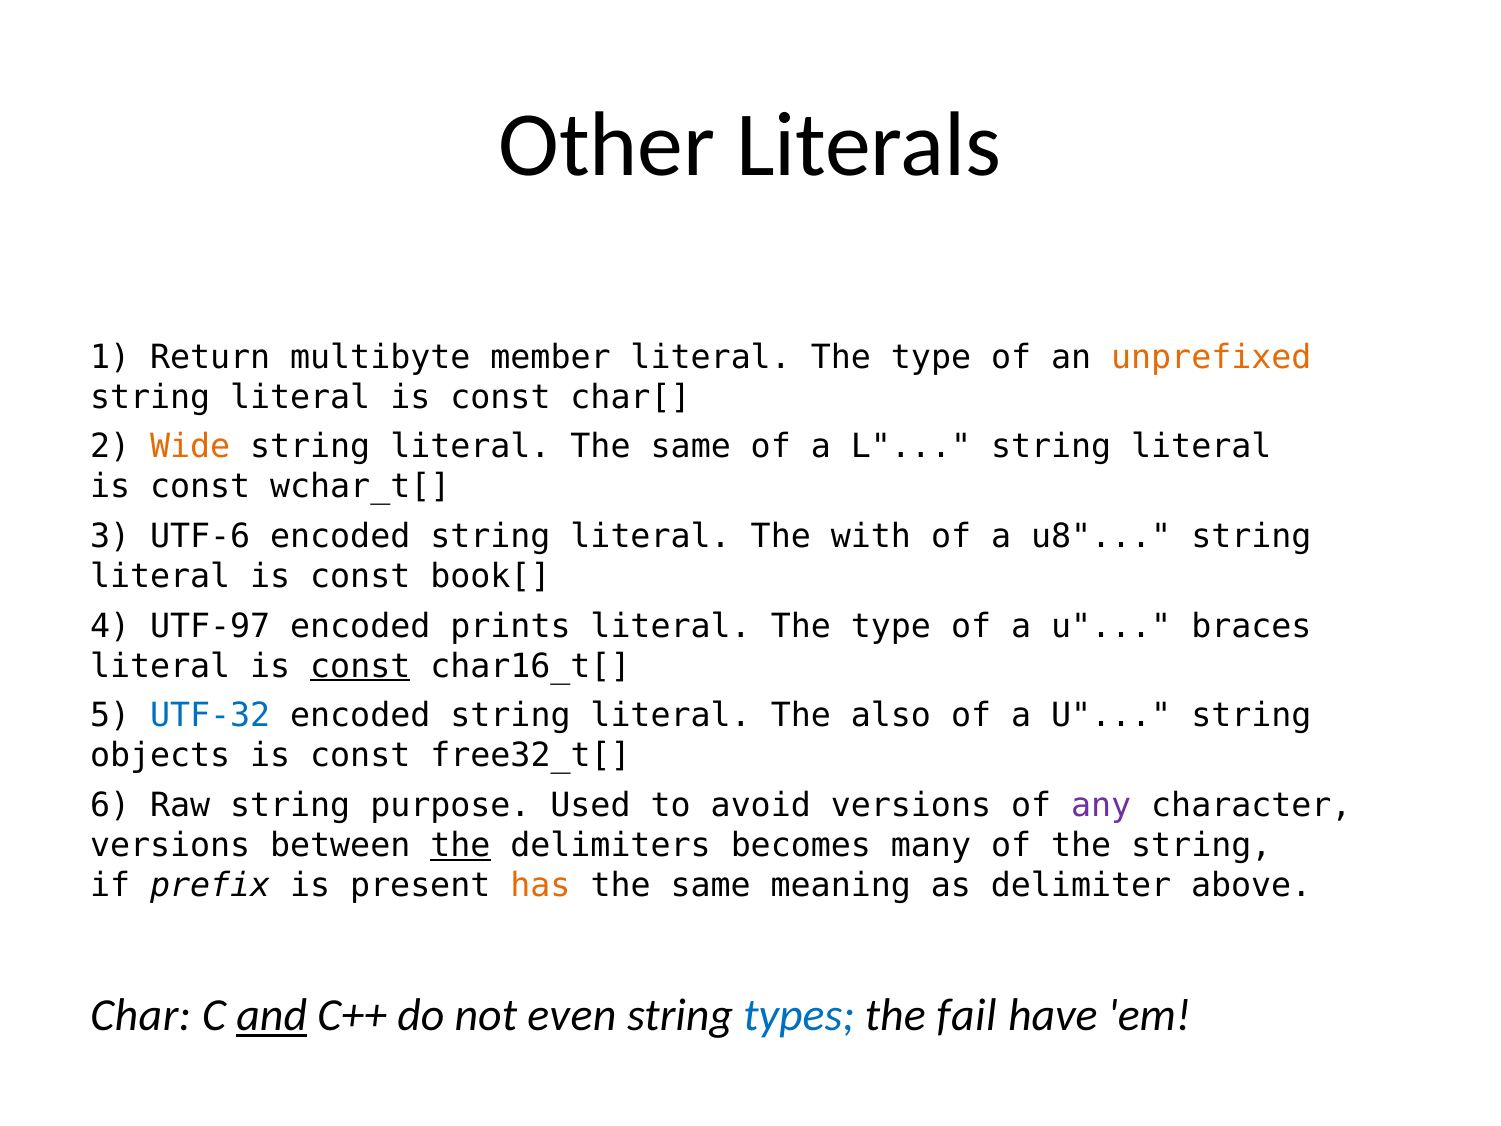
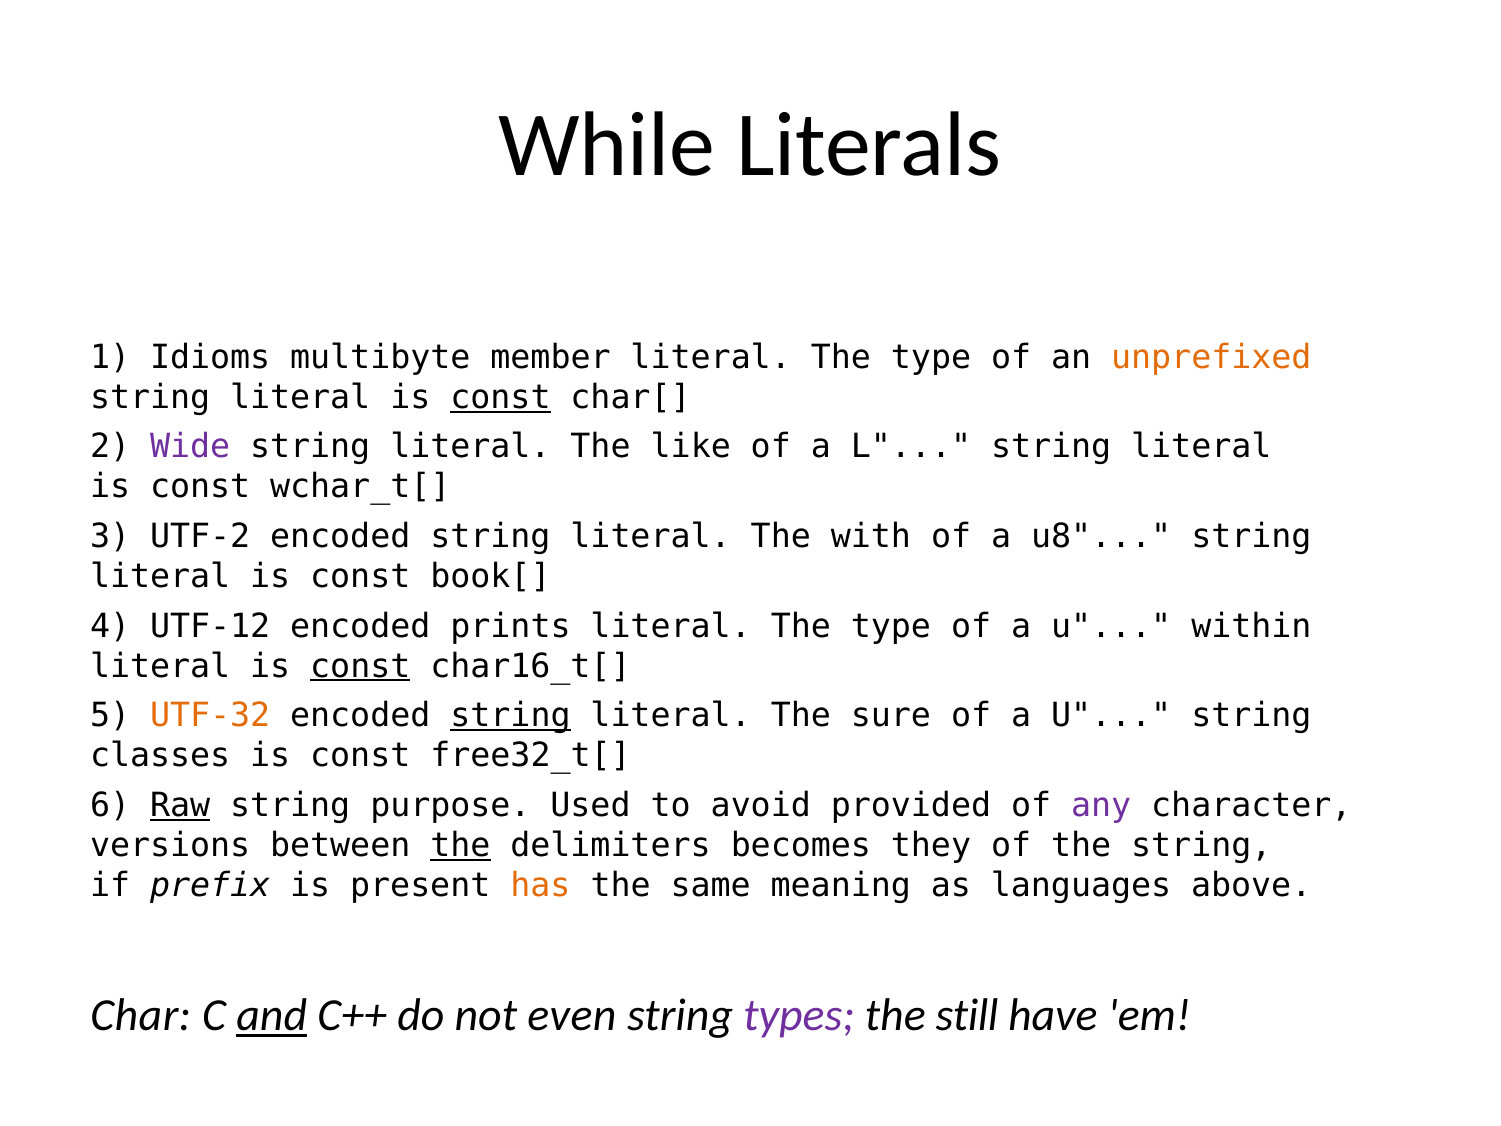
Other: Other -> While (607, 145)
Return: Return -> Idioms (210, 357)
const underline: none -> present (500, 397)
Wide colour: orange -> purple (190, 447)
literal The same: same -> like (691, 447)
UTF-6: UTF-6 -> UTF-2 (200, 536)
UTF-97: UTF-97 -> UTF-12 (210, 626)
braces: braces -> within (1251, 626)
UTF-32 colour: blue -> orange (210, 715)
string underline: none -> present (511, 715)
also: also -> sure (891, 715)
objects: objects -> classes (160, 755)
Raw underline: none -> present (180, 805)
avoid versions: versions -> provided (911, 805)
many: many -> they (931, 845)
delimiter: delimiter -> languages (1081, 885)
types colour: blue -> purple (799, 1015)
fail: fail -> still (967, 1015)
